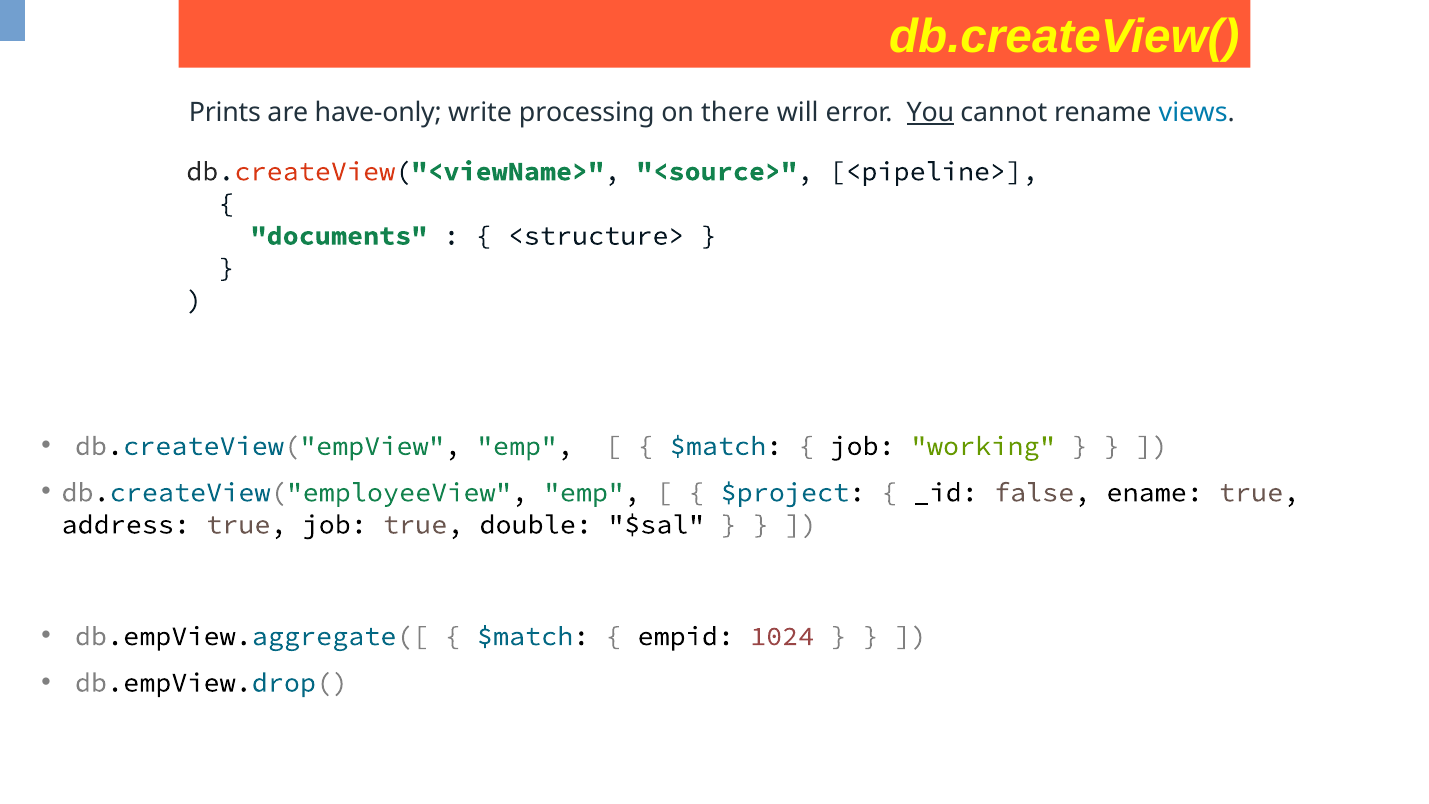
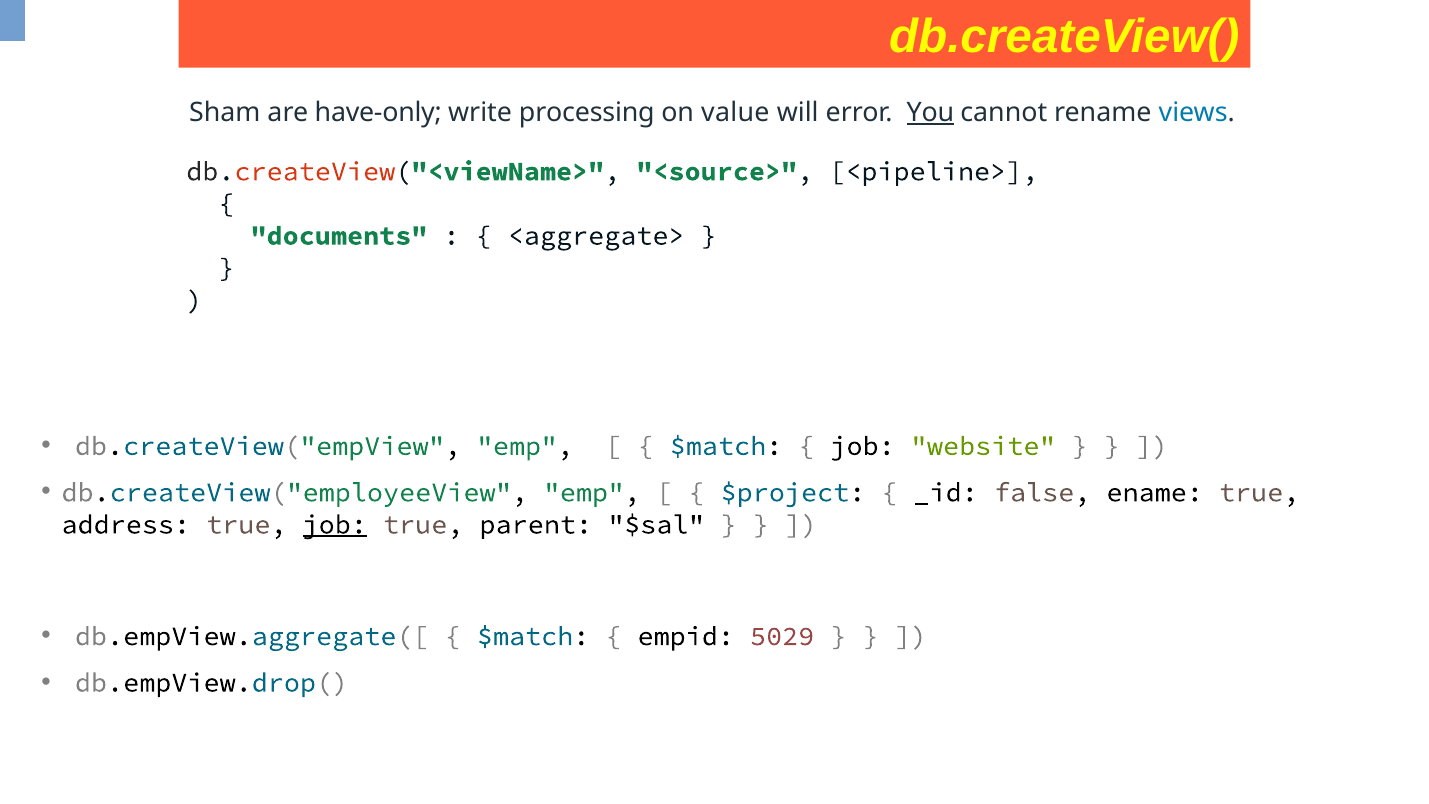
Prints: Prints -> Sham (225, 113)
there: there -> value (735, 113)
<structure>: <structure> -> <aggregate> (596, 236)
working: working -> website (983, 446)
job underline: none -> present (335, 524)
double: double -> parent (536, 524)
1024: 1024 -> 5029 (782, 636)
